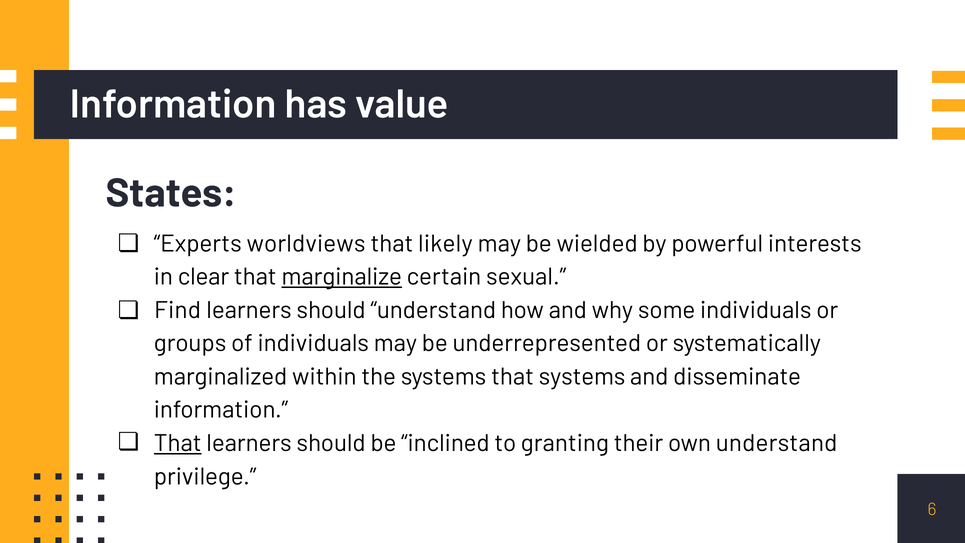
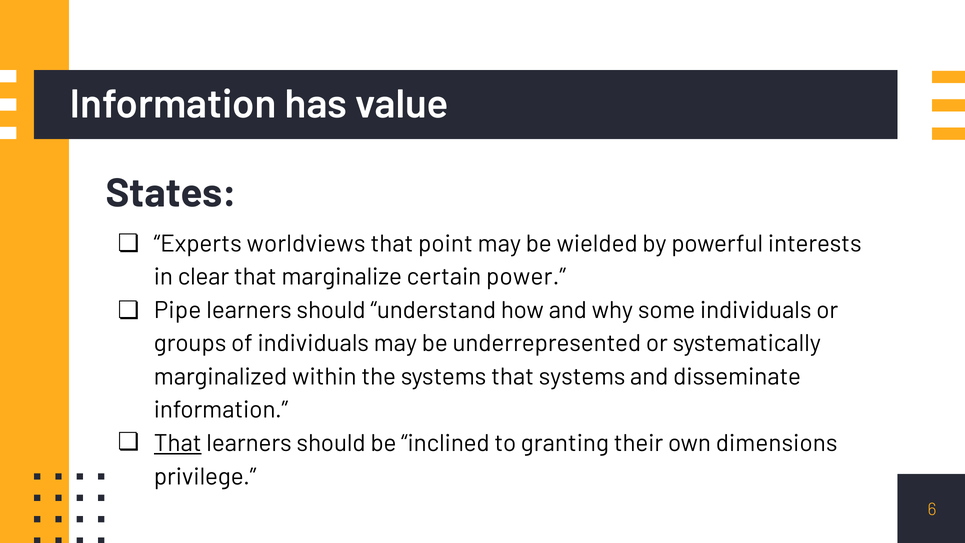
likely: likely -> point (445, 243)
marginalize underline: present -> none (342, 277)
sexual: sexual -> power (526, 277)
Find: Find -> Pipe (178, 310)
own understand: understand -> dimensions (777, 443)
